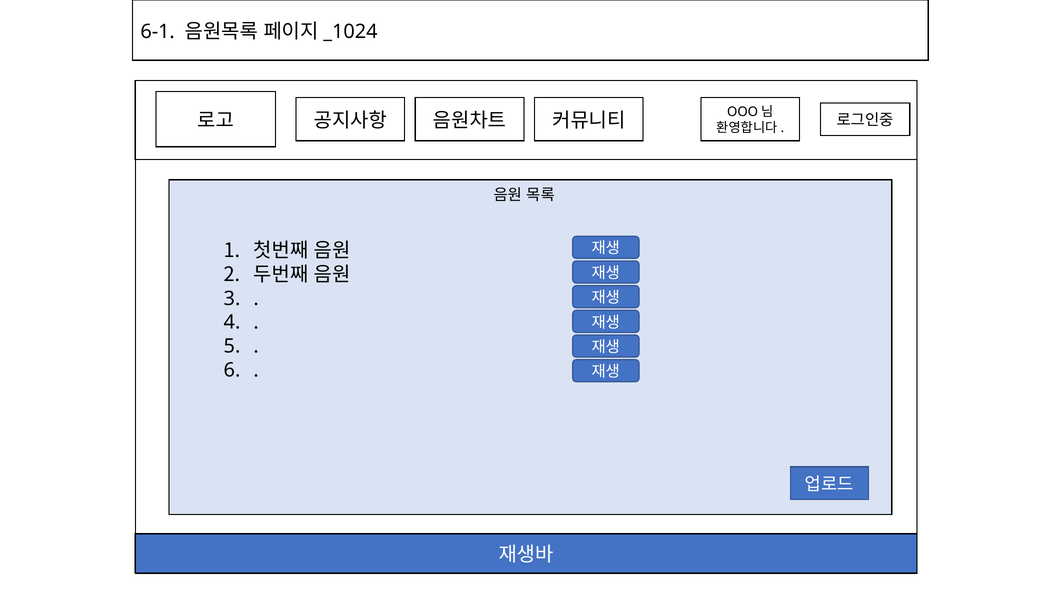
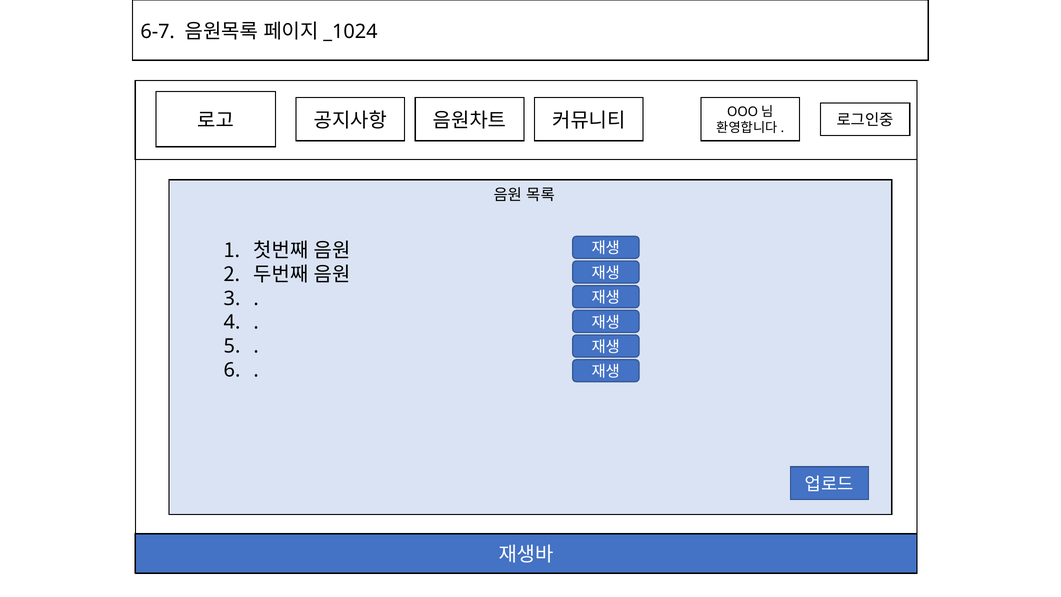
6-1: 6-1 -> 6-7 (158, 31)
